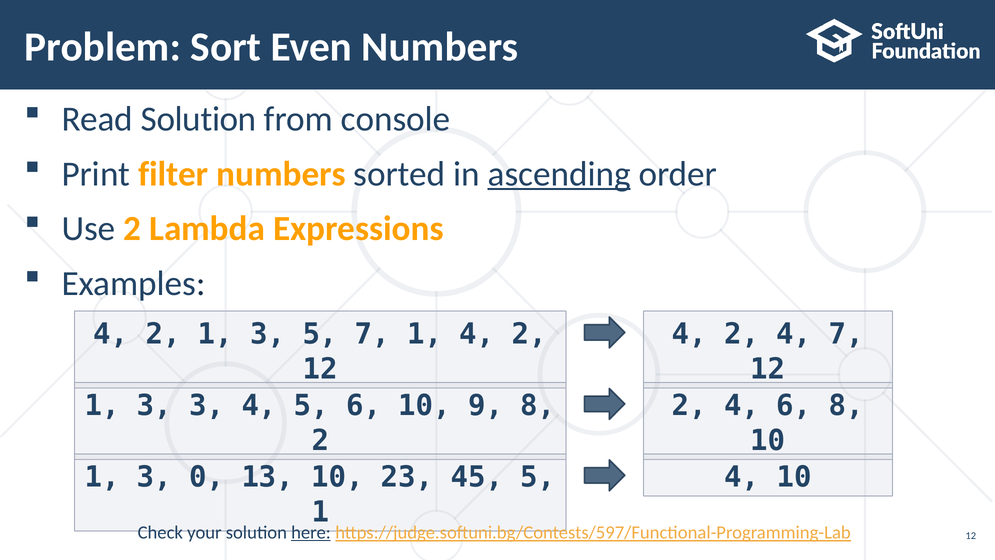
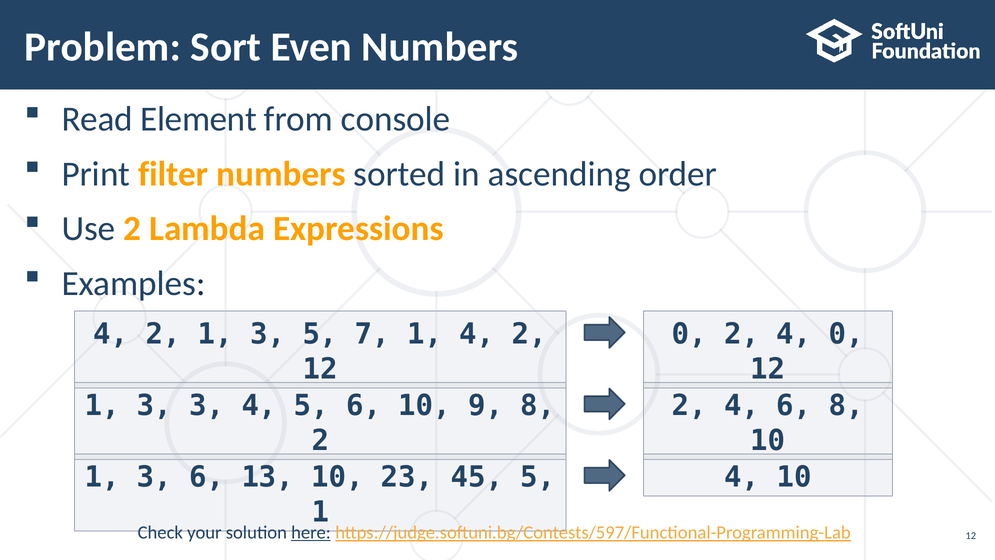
Read Solution: Solution -> Element (199, 119)
ascending underline: present -> none (559, 174)
4: 4 -> 0 (689, 334)
4 7: 7 -> 0 (846, 334)
3 0: 0 -> 6 (207, 477)
